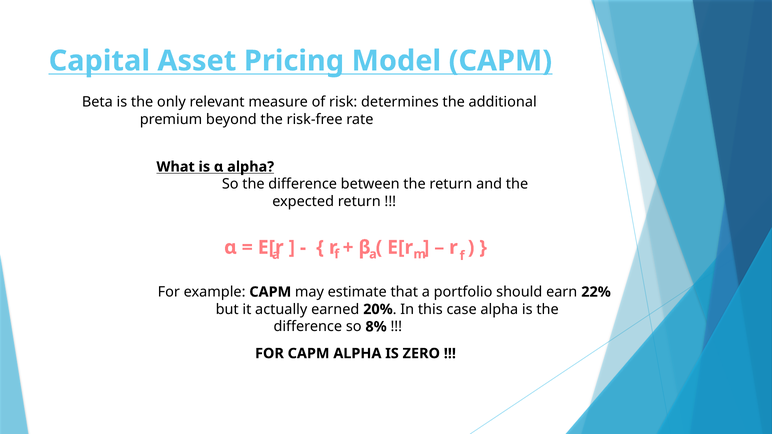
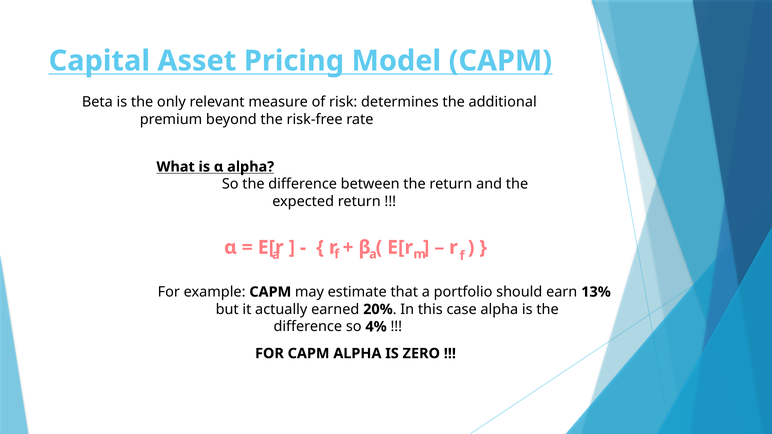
22%: 22% -> 13% (596, 292)
8%: 8% -> 4% (376, 327)
